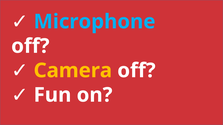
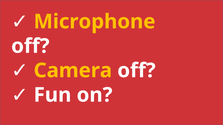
Microphone colour: light blue -> yellow (95, 22)
